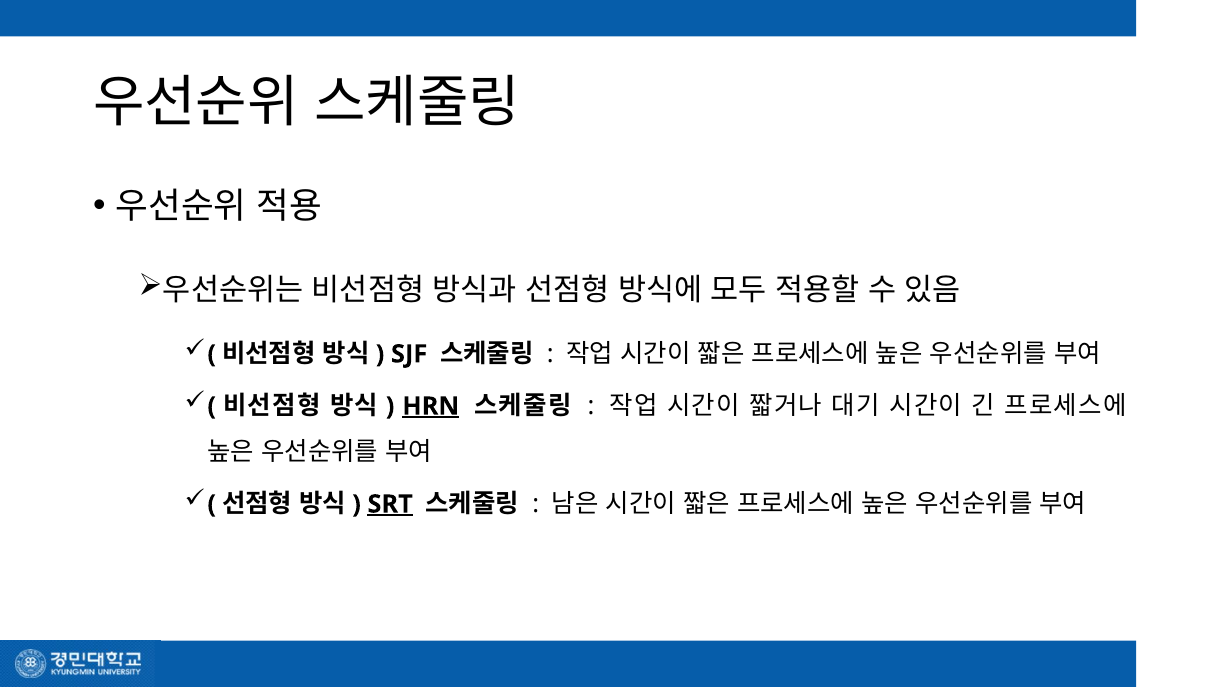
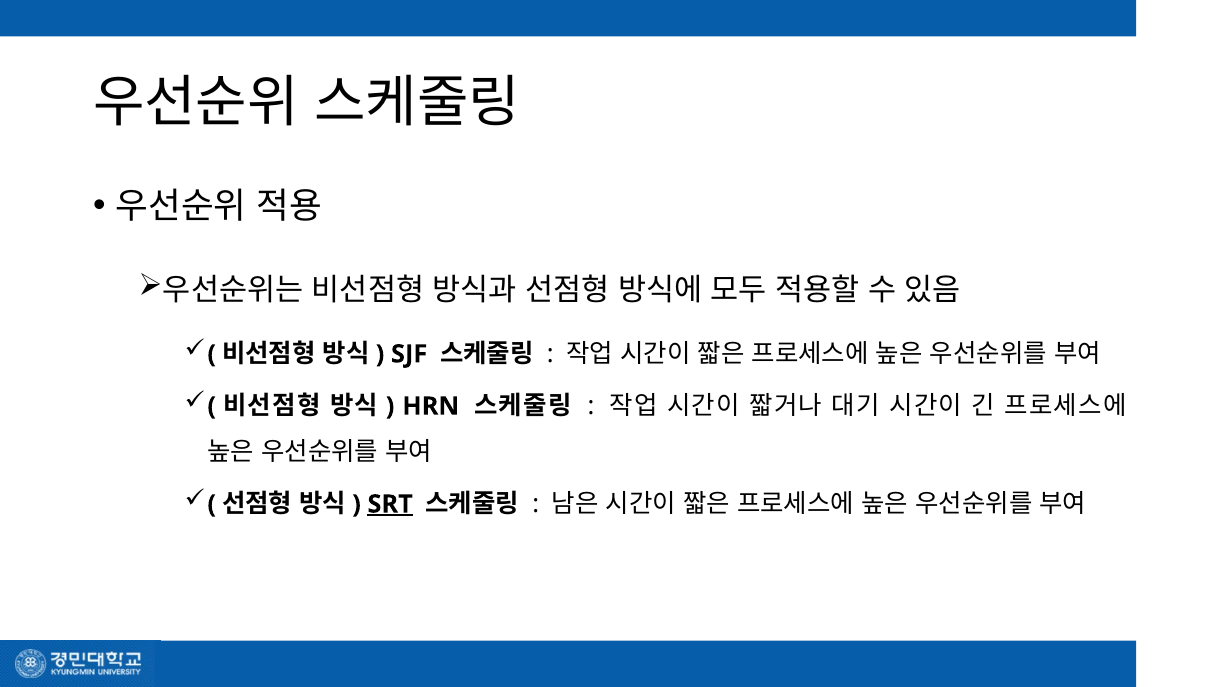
HRN underline: present -> none (431, 406)
